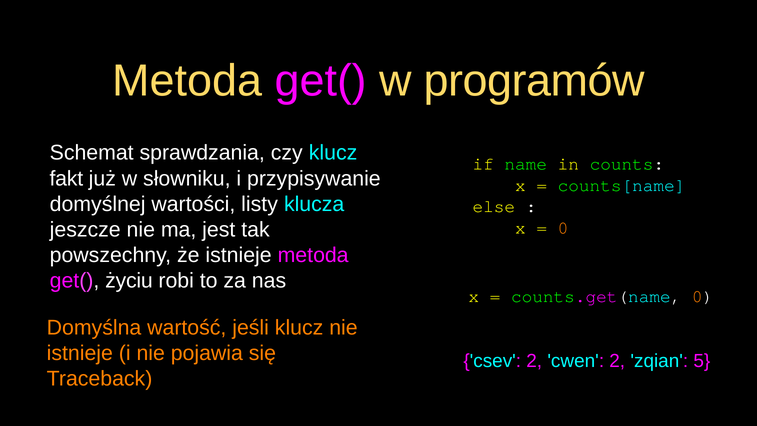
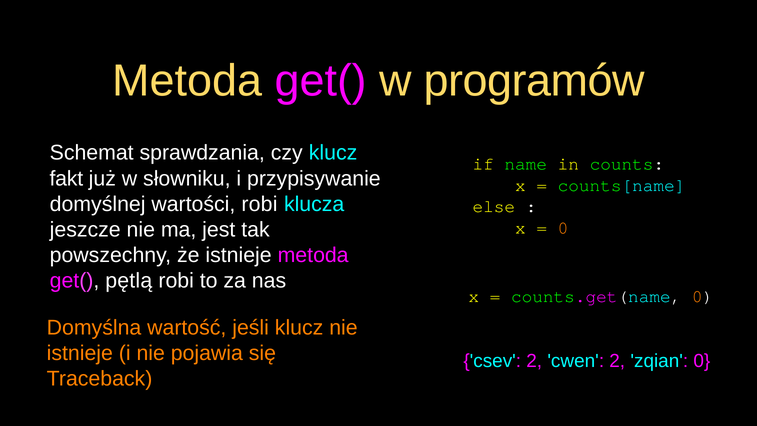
wartości listy: listy -> robi (259, 204)
życiu: życiu -> pętlą (129, 281)
zqian 5: 5 -> 0 (702, 361)
